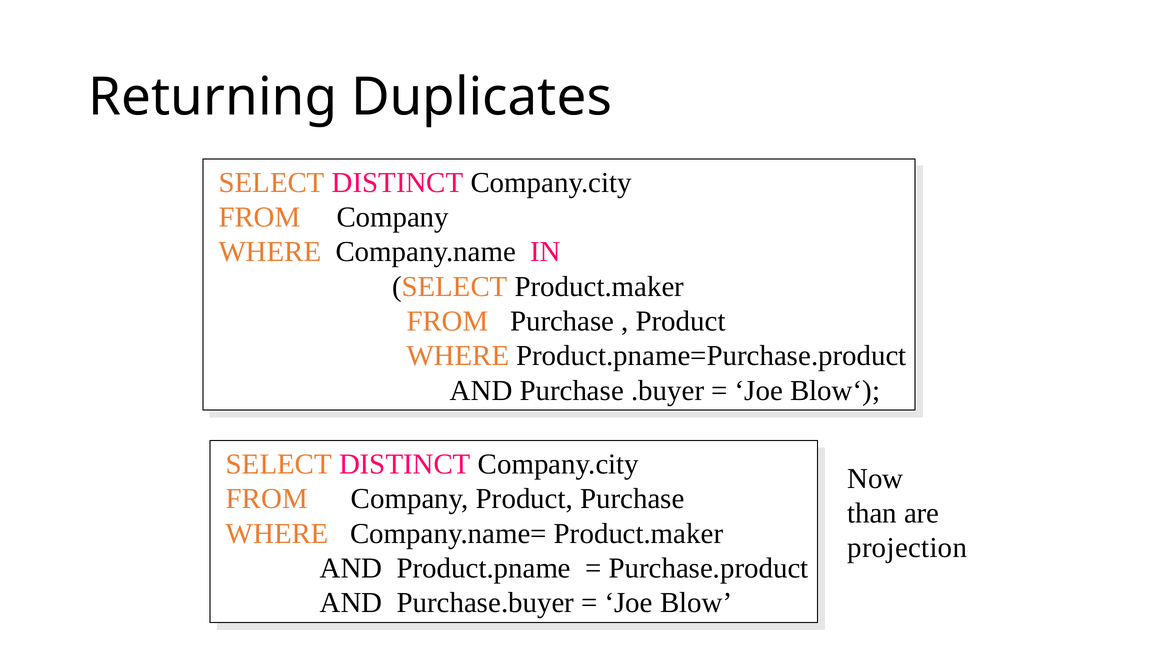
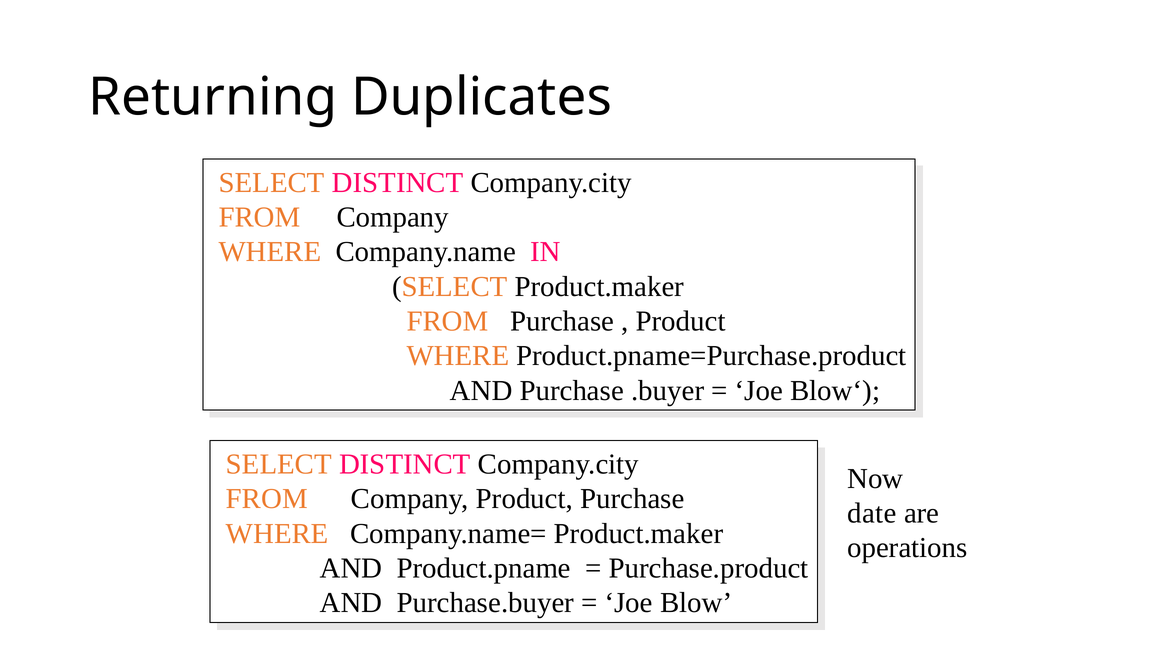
than: than -> date (872, 513)
projection: projection -> operations (907, 548)
